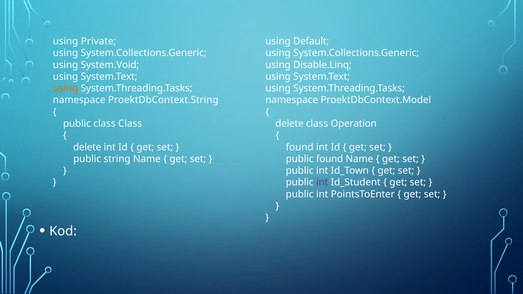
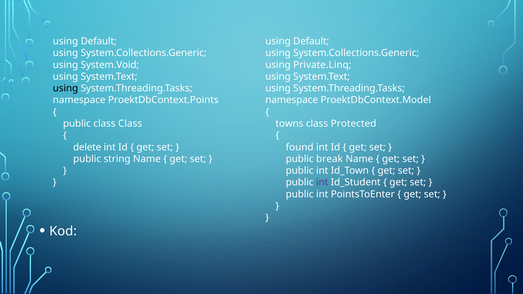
Private: Private -> Default (99, 41)
Disable.Linq: Disable.Linq -> Private.Linq (322, 65)
using colour: orange -> black (65, 88)
ProektDbContext.String: ProektDbContext.String -> ProektDbContext.Points (163, 100)
delete: delete -> towns (289, 124)
Operation: Operation -> Protected (354, 124)
public found: found -> break (330, 159)
